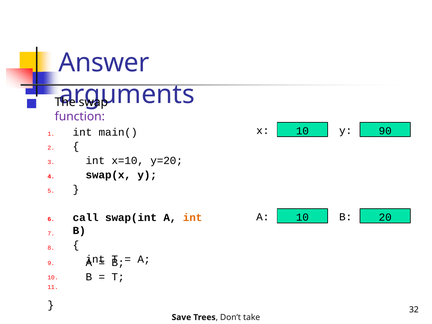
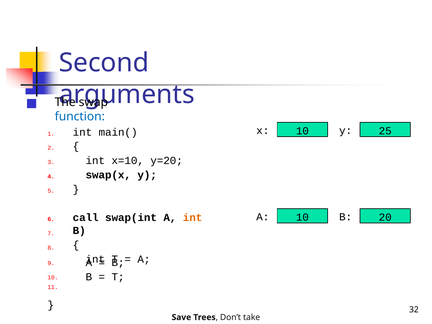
Answer: Answer -> Second (104, 63)
function colour: purple -> blue (80, 117)
90: 90 -> 25 (385, 131)
